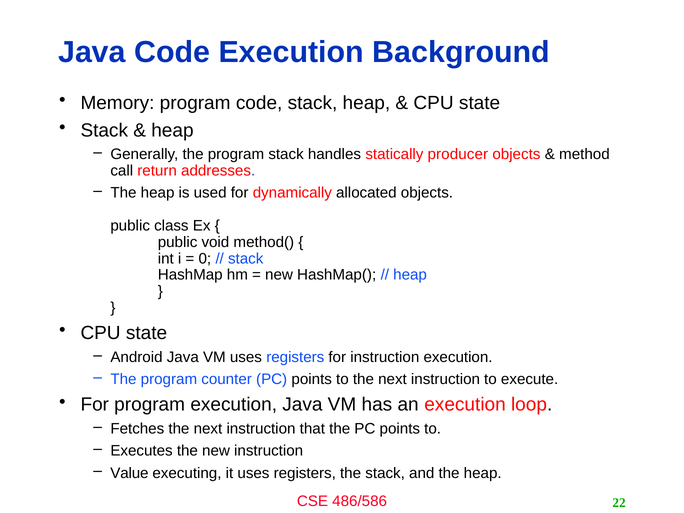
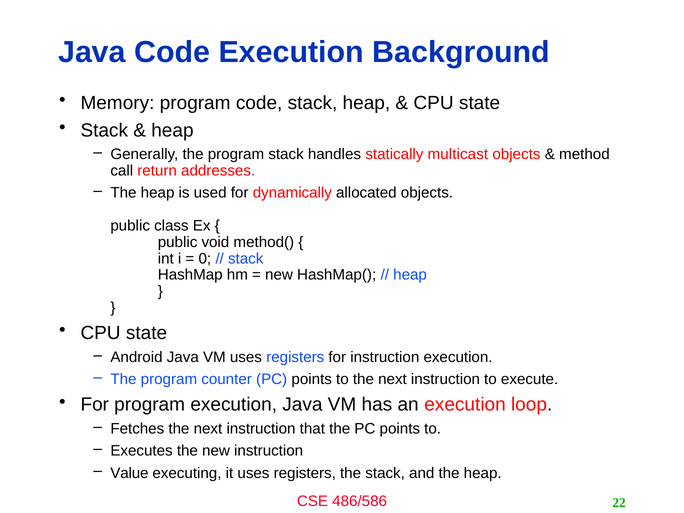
producer: producer -> multicast (458, 154)
